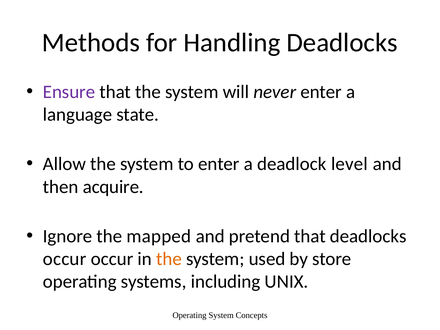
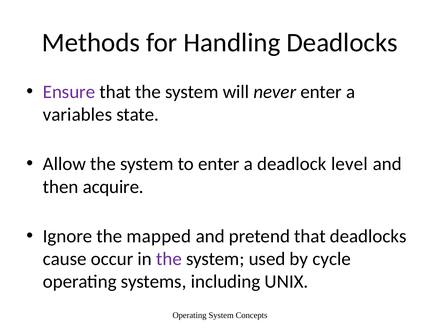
language: language -> variables (78, 115)
occur: occur -> cause (65, 259)
the colour: orange -> purple (169, 259)
store: store -> cycle (332, 259)
